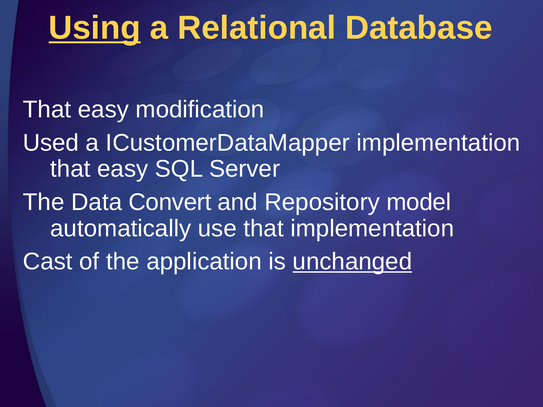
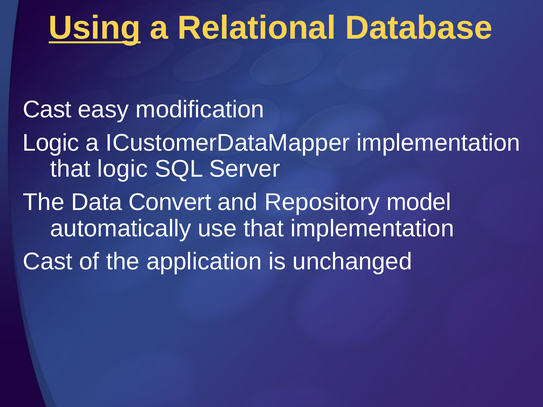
That: That -> Cast (47, 110)
Used: Used -> Logic (51, 143)
easy: easy -> logic (123, 169)
unchanged underline: present -> none (352, 262)
